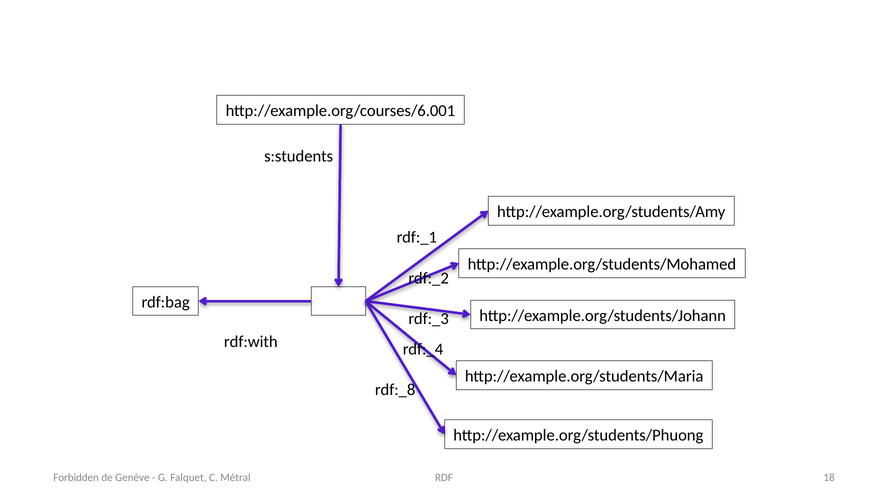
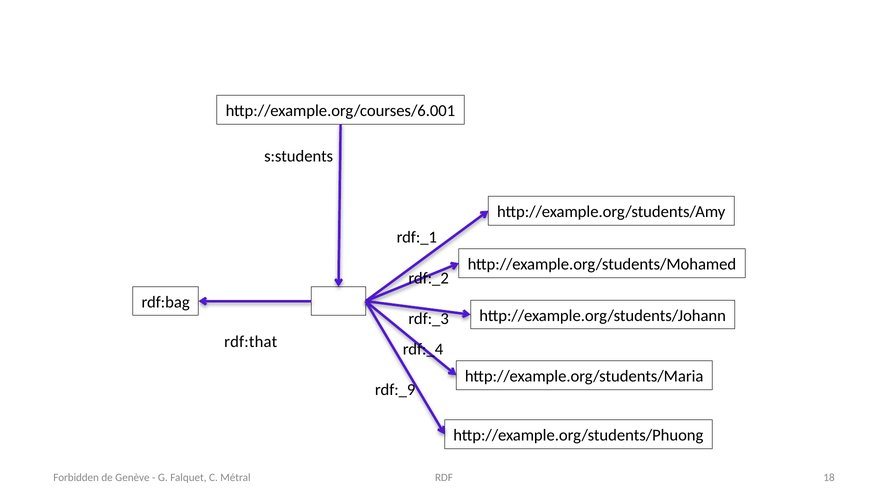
rdf:with: rdf:with -> rdf:that (251, 341)
rdf:_8: rdf:_8 -> rdf:_9 (395, 389)
